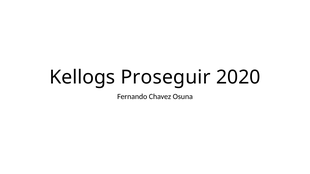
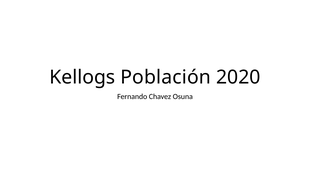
Proseguir: Proseguir -> Población (166, 77)
